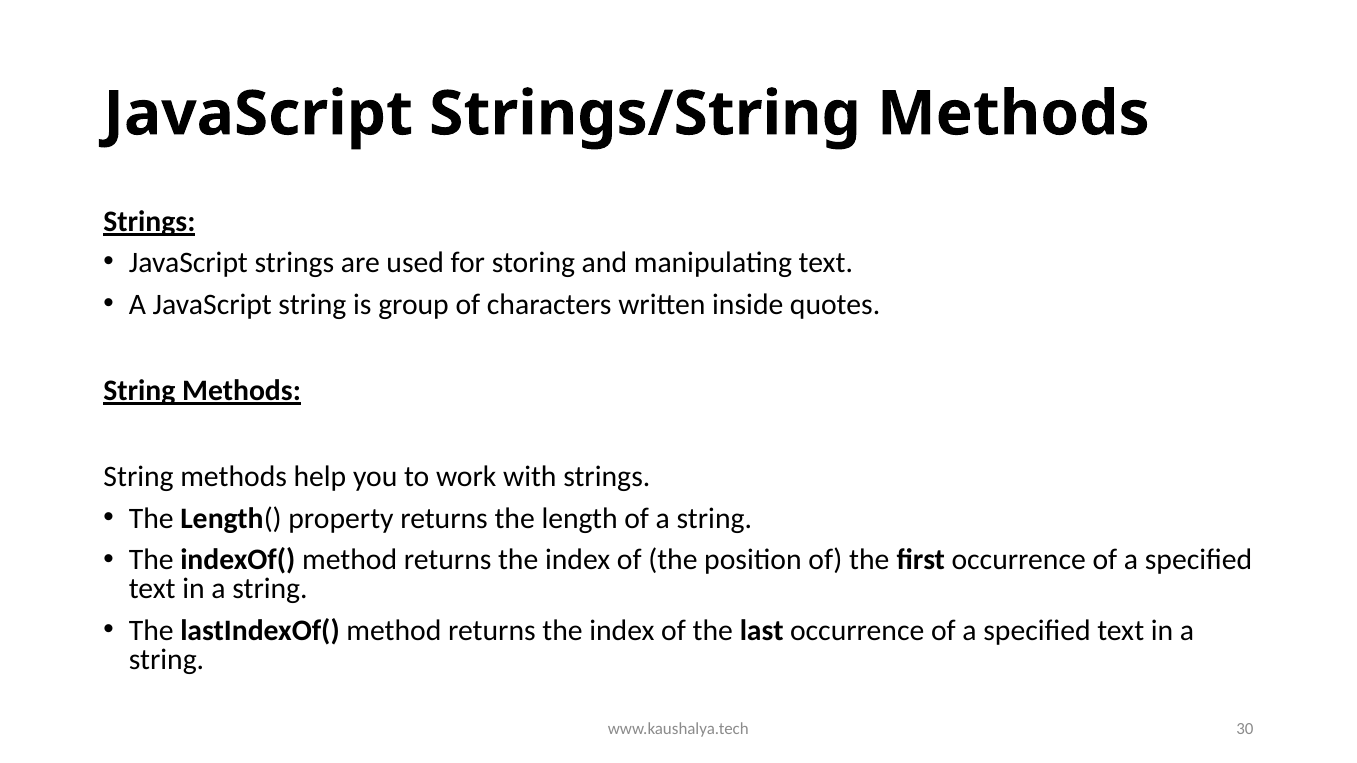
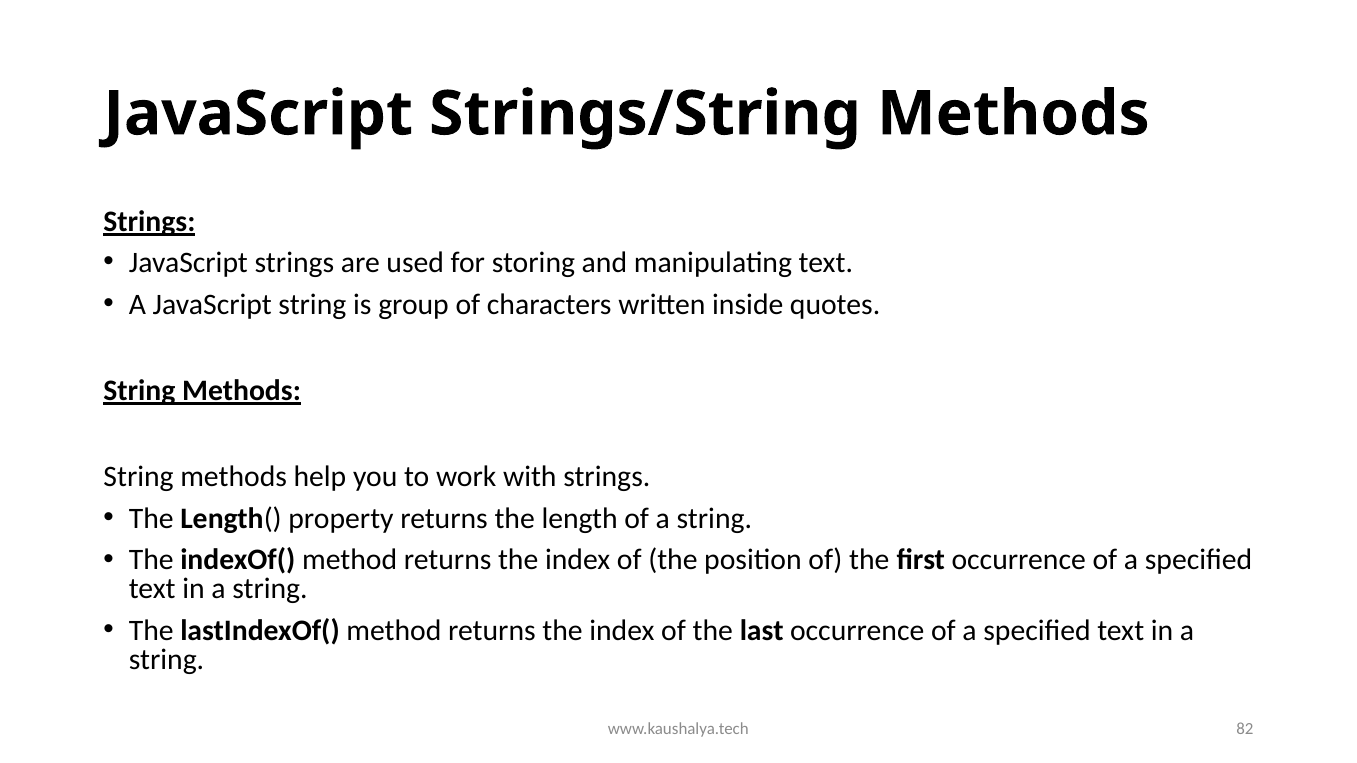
30: 30 -> 82 (1245, 729)
